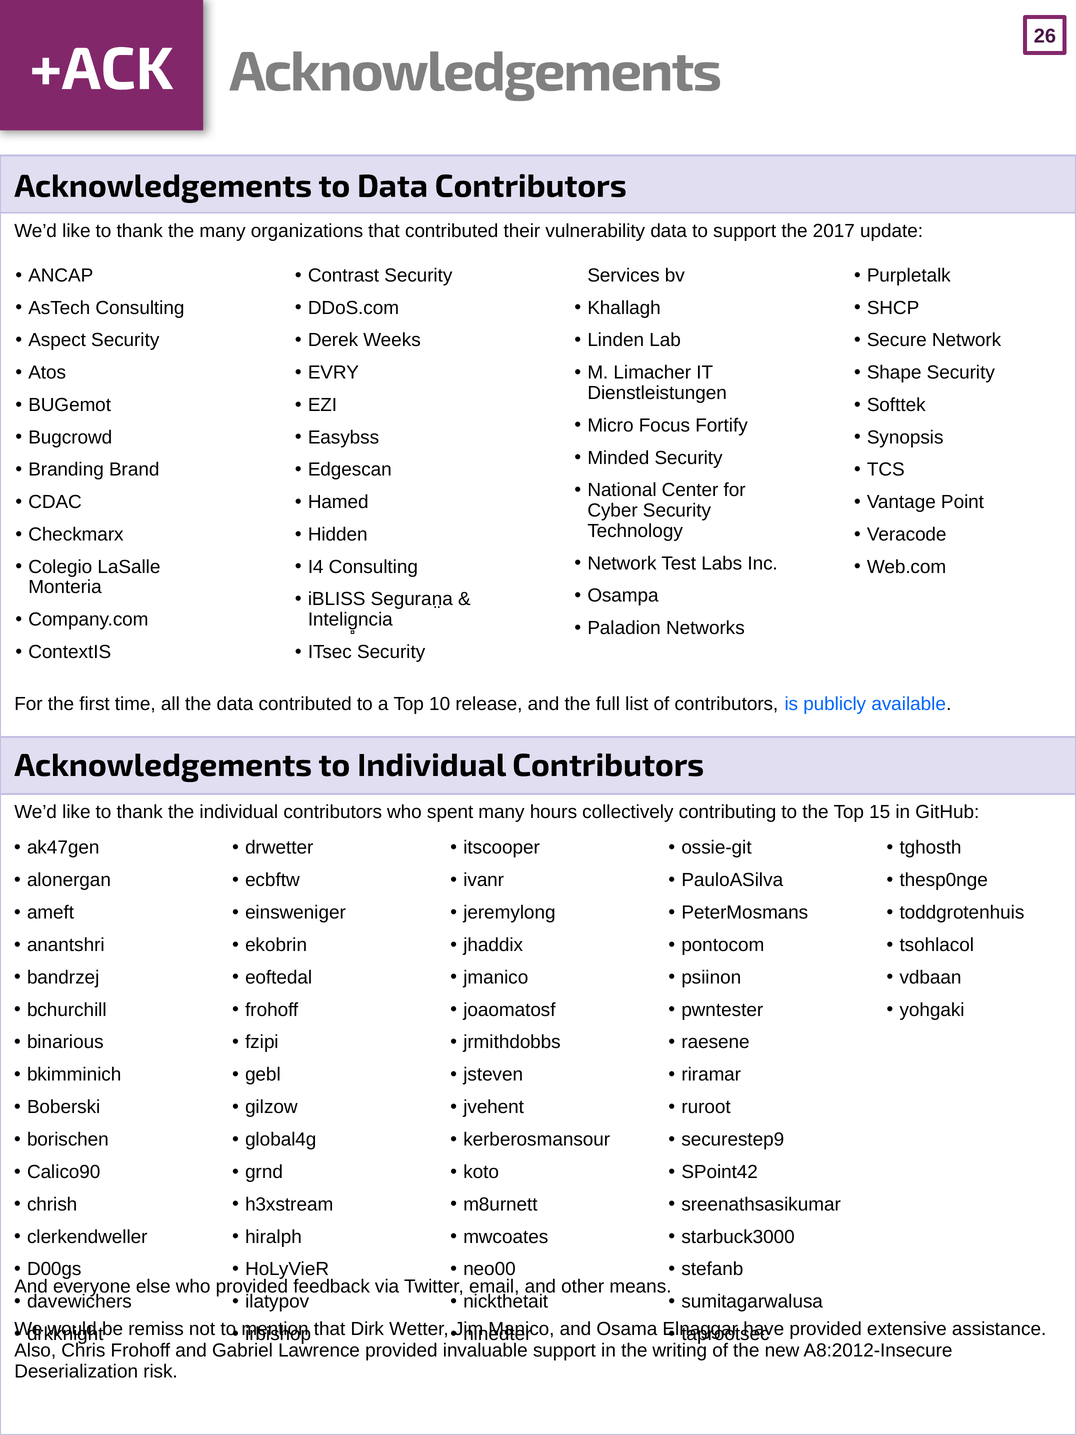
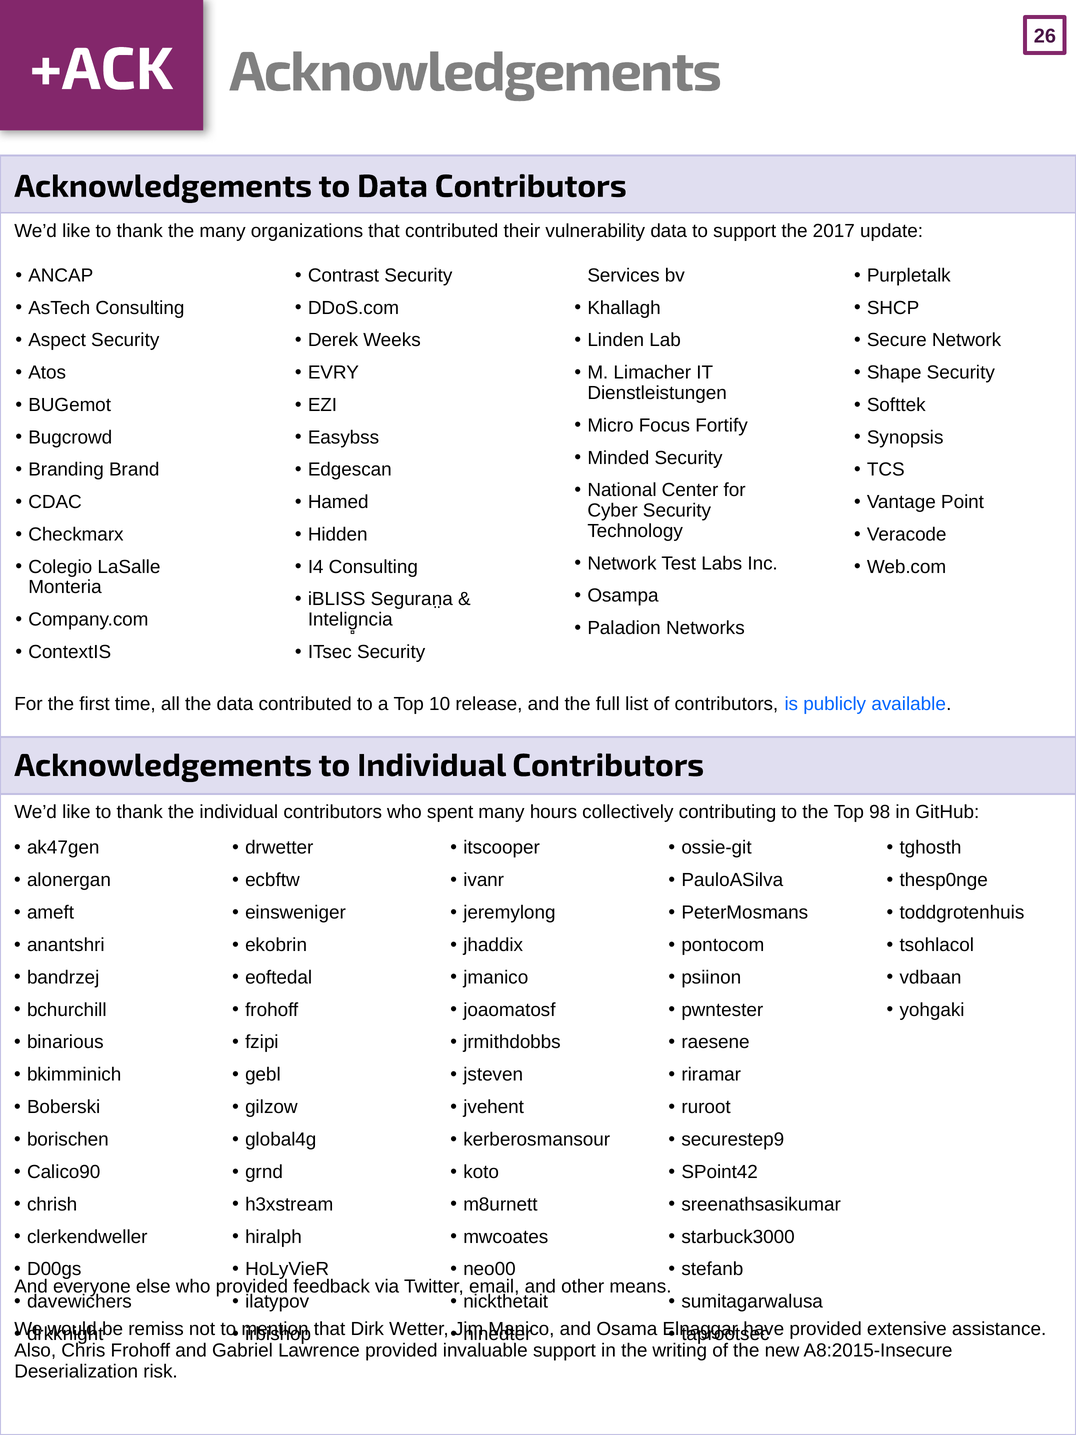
15: 15 -> 98 (880, 812)
A8:2012-Insecure: A8:2012-Insecure -> A8:2015-Insecure (878, 1350)
